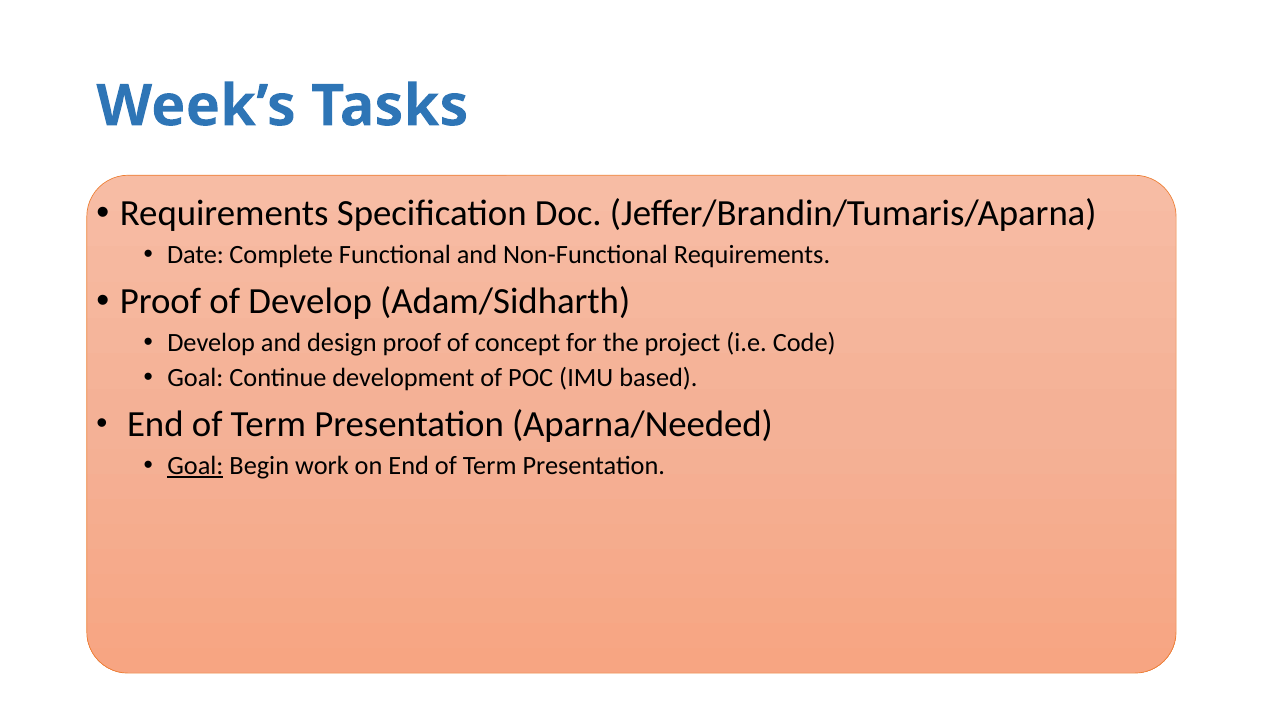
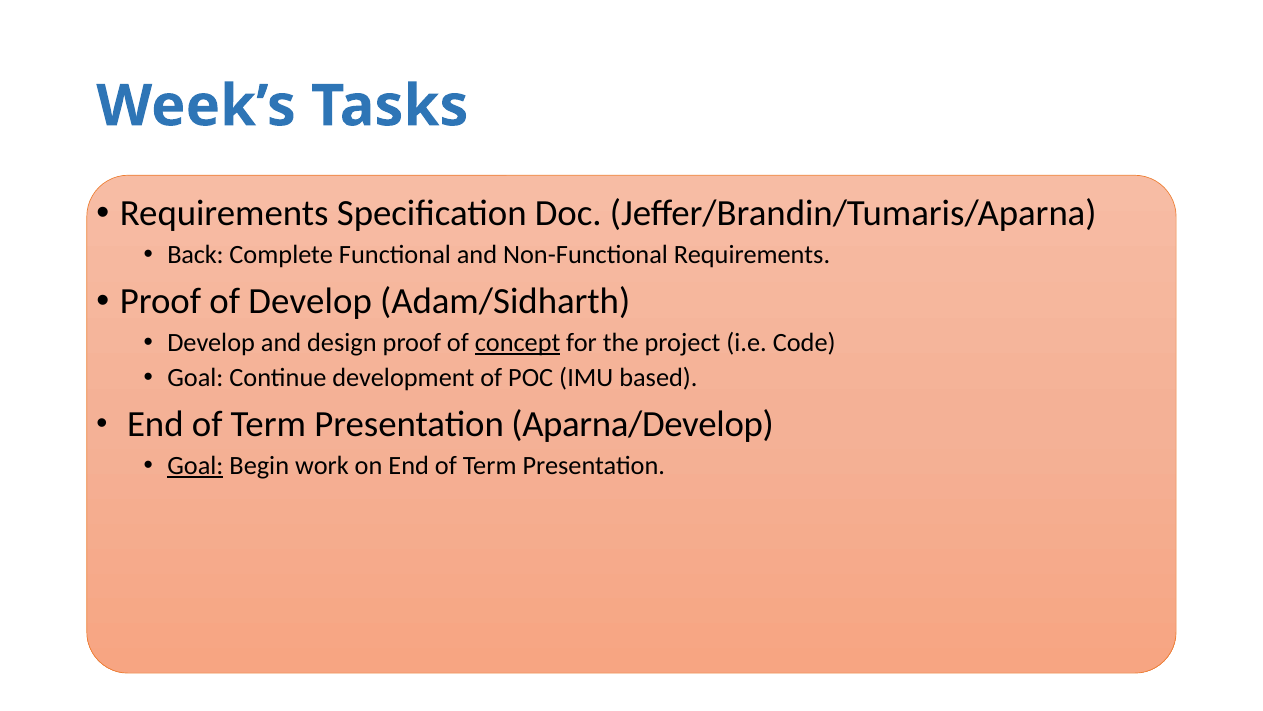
Date: Date -> Back (195, 254)
concept underline: none -> present (518, 342)
Aparna/Needed: Aparna/Needed -> Aparna/Develop (643, 424)
